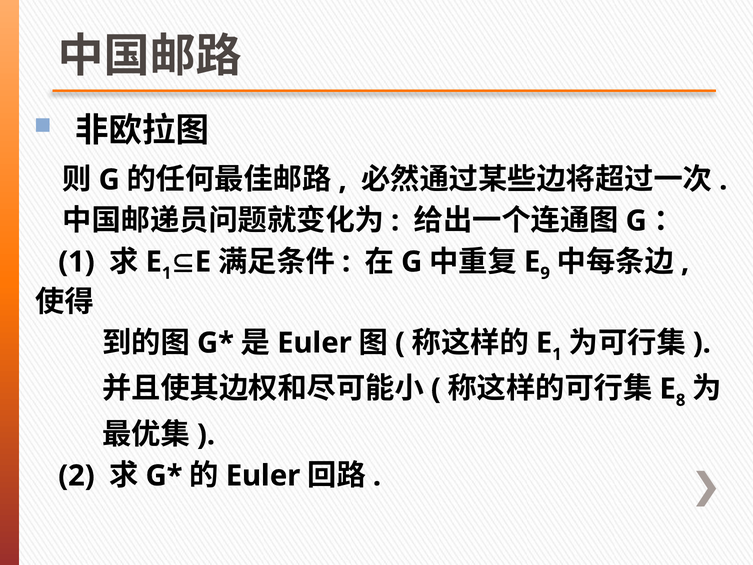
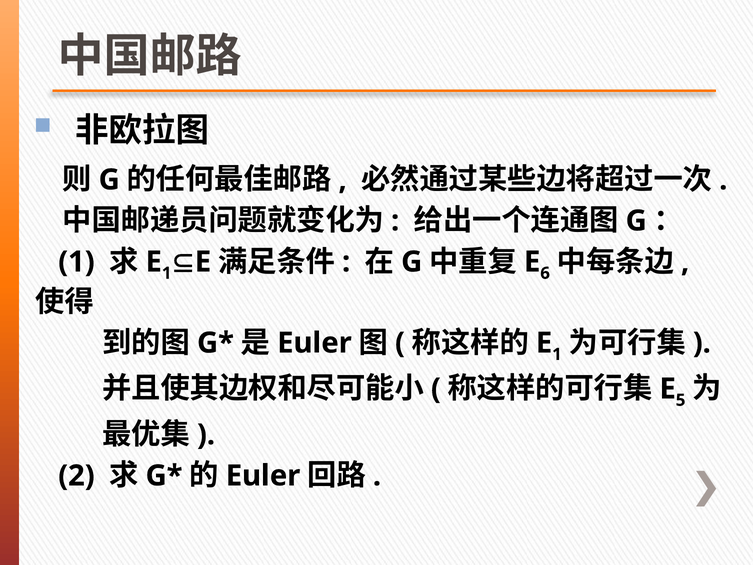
9: 9 -> 6 (545, 273)
8: 8 -> 5 (681, 400)
